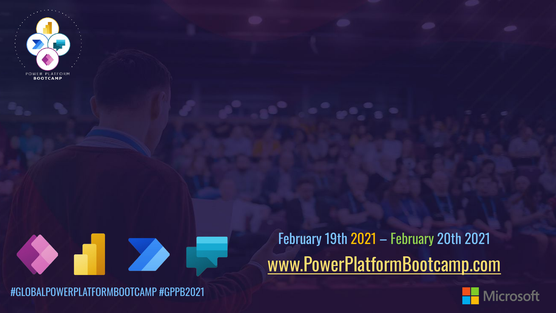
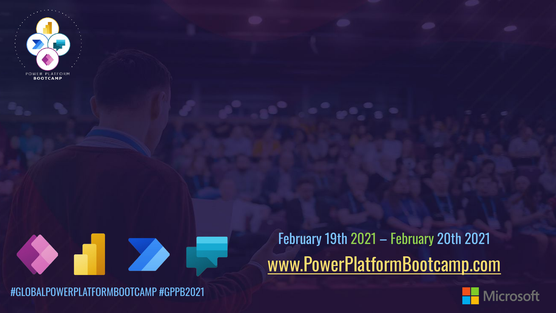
2021 colour: yellow -> light green (363, 239)
